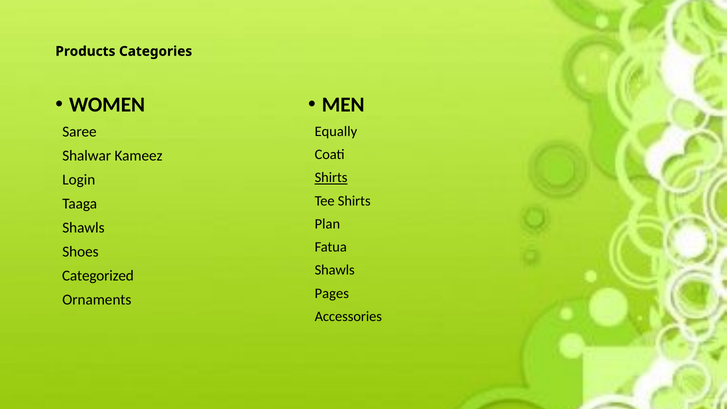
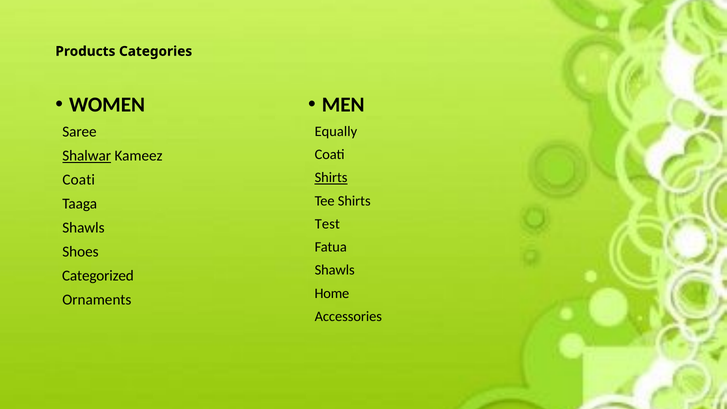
Shalwar underline: none -> present (87, 156)
Login: Login -> Coati (79, 180)
Plan: Plan -> Test (327, 224)
Pages: Pages -> Home (332, 293)
